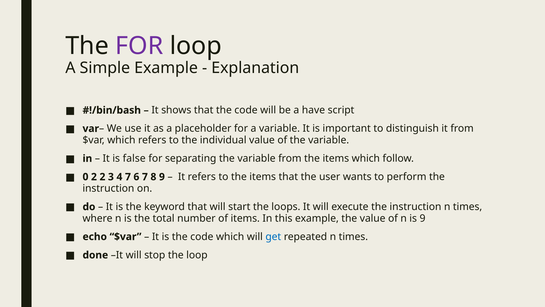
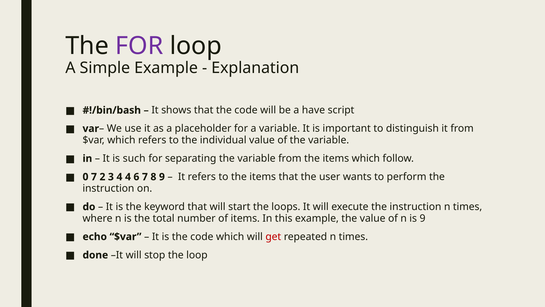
false: false -> such (134, 158)
0 2: 2 -> 7 (94, 177)
4 7: 7 -> 4 (128, 177)
get colour: blue -> red (273, 236)
